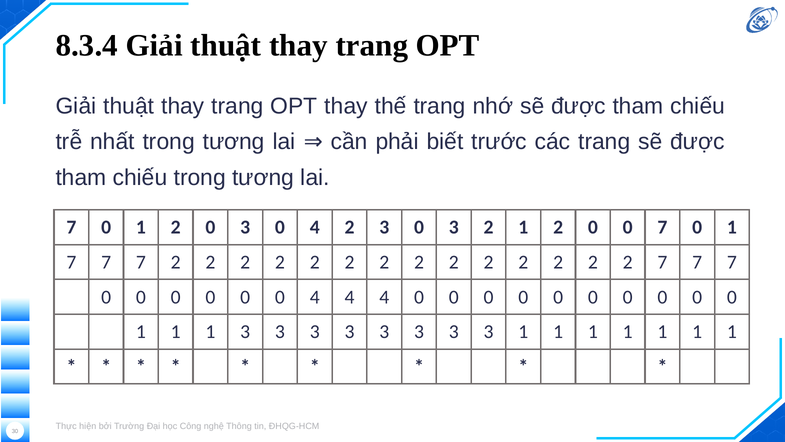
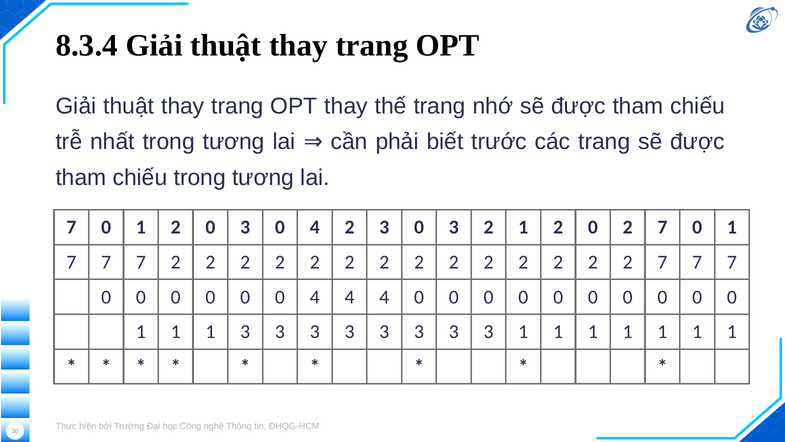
2 0 0: 0 -> 2 (628, 227)
